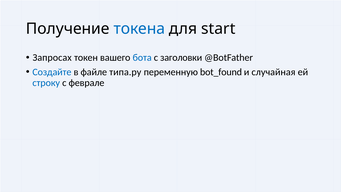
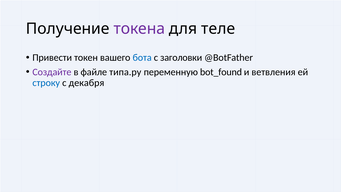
токена colour: blue -> purple (139, 29)
start: start -> теле (218, 29)
Запросах: Запросах -> Привести (52, 58)
Создайте colour: blue -> purple (52, 72)
случайная: случайная -> ветвления (274, 72)
феврале: феврале -> декабря (86, 83)
